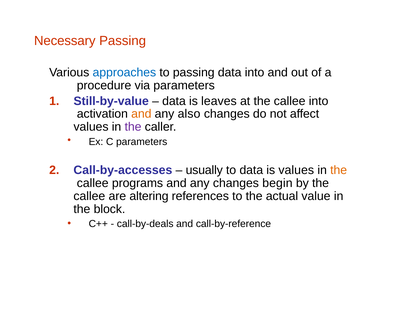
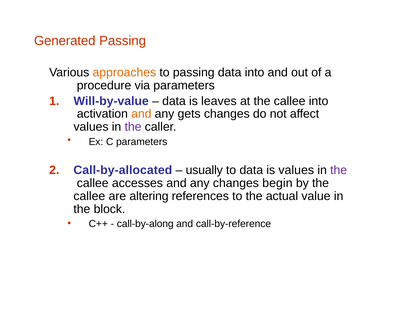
Necessary: Necessary -> Generated (65, 41)
approaches colour: blue -> orange (124, 72)
Still-by-value: Still-by-value -> Will-by-value (111, 101)
also: also -> gets (189, 114)
Call-by-accesses: Call-by-accesses -> Call-by-allocated (123, 170)
the colour: orange -> purple (339, 170)
programs: programs -> accesses (137, 183)
call-by-deals: call-by-deals -> call-by-along (145, 224)
